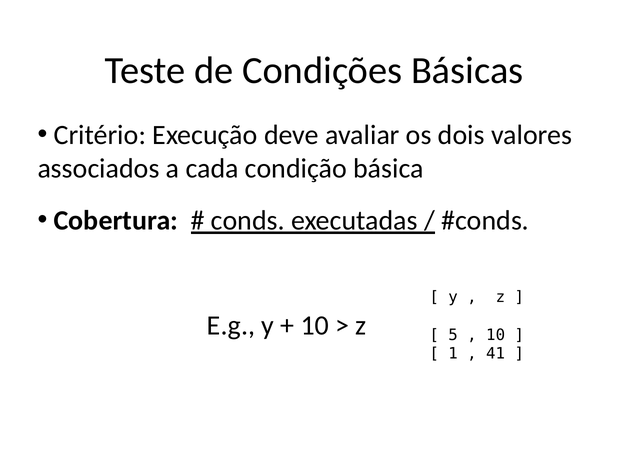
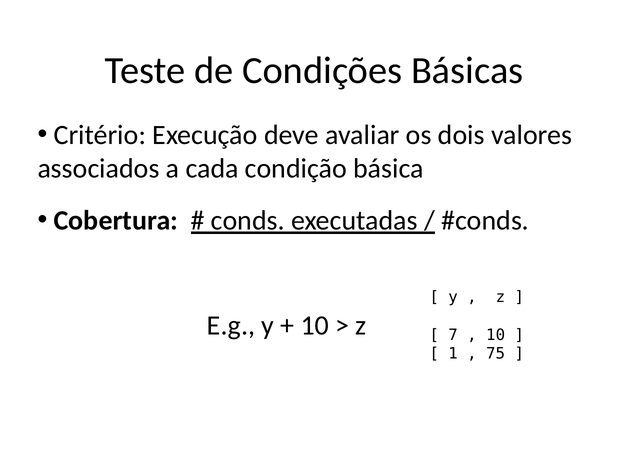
5: 5 -> 7 (453, 335)
41: 41 -> 75 (496, 354)
